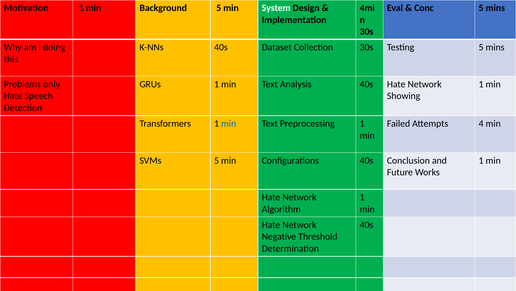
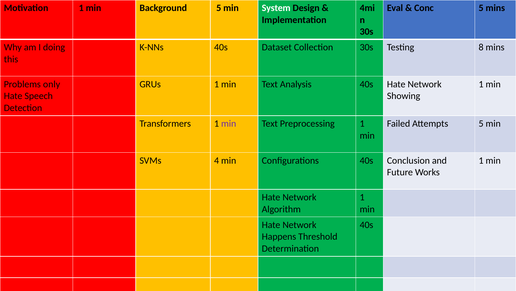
Testing 5: 5 -> 8 (481, 47)
min colour: blue -> purple (229, 123)
Attempts 4: 4 -> 5 (481, 123)
SVMs 5: 5 -> 4 (217, 160)
Negative: Negative -> Happens (279, 236)
